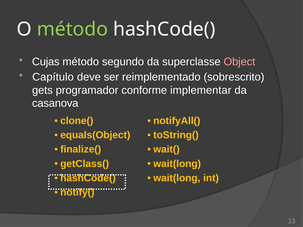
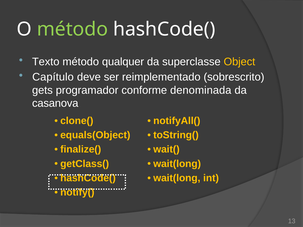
Cujas: Cujas -> Texto (46, 62)
segundo: segundo -> qualquer (123, 62)
Object colour: pink -> yellow (239, 62)
implementar: implementar -> denominada (201, 90)
